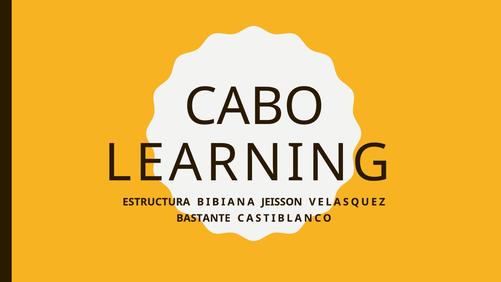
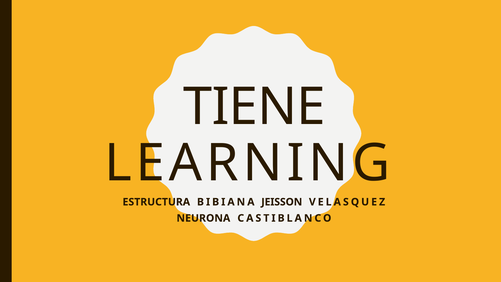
CABO: CABO -> TIENE (254, 107)
BASTANTE: BASTANTE -> NEURONA (203, 218)
